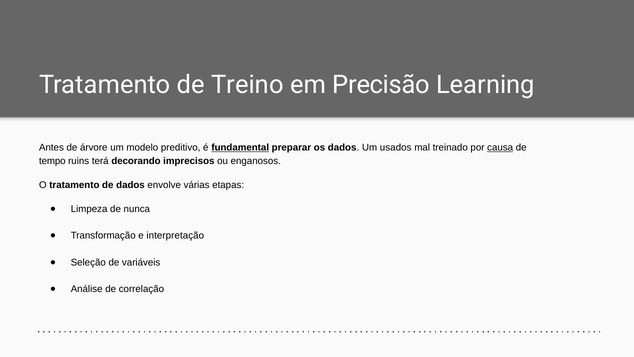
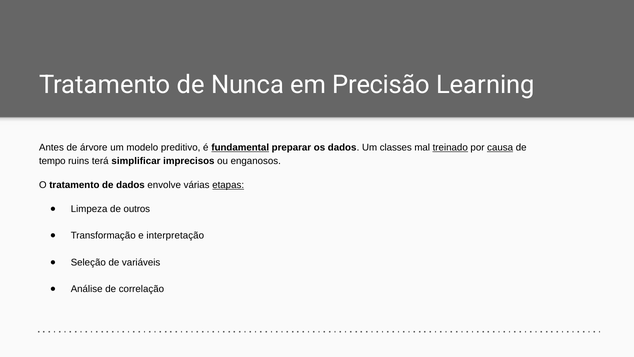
Treino: Treino -> Nunca (247, 85)
usados: usados -> classes (396, 148)
treinado underline: none -> present (450, 148)
decorando: decorando -> simplificar (136, 161)
etapas underline: none -> present (228, 185)
nunca: nunca -> outros (137, 209)
